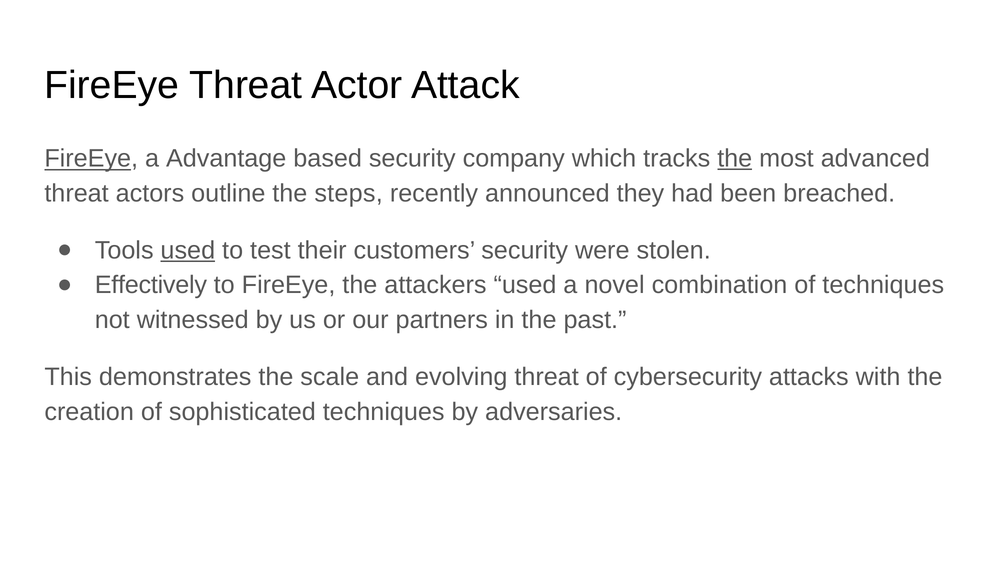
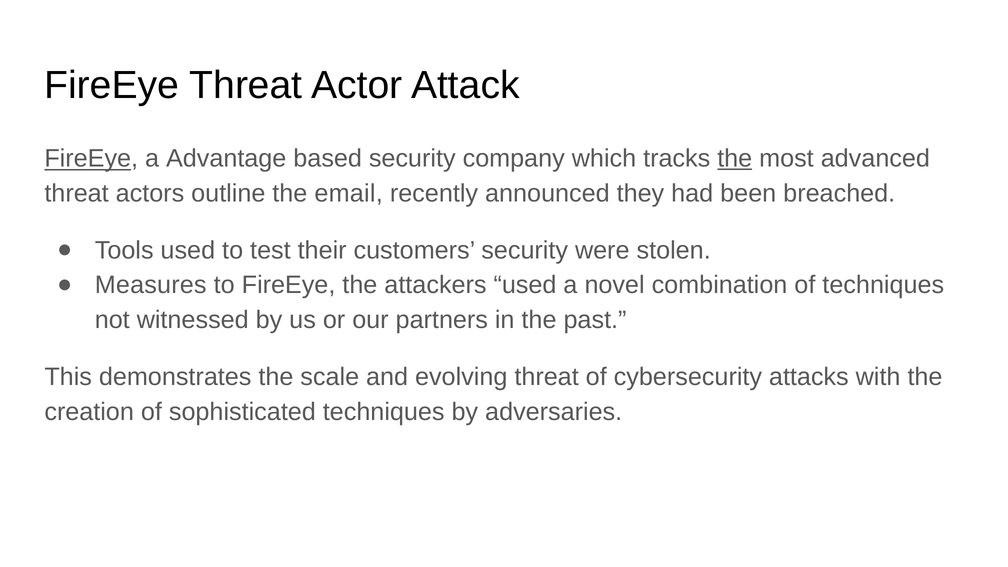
steps: steps -> email (349, 193)
used underline: present -> none (188, 250)
Effectively: Effectively -> Measures (151, 285)
